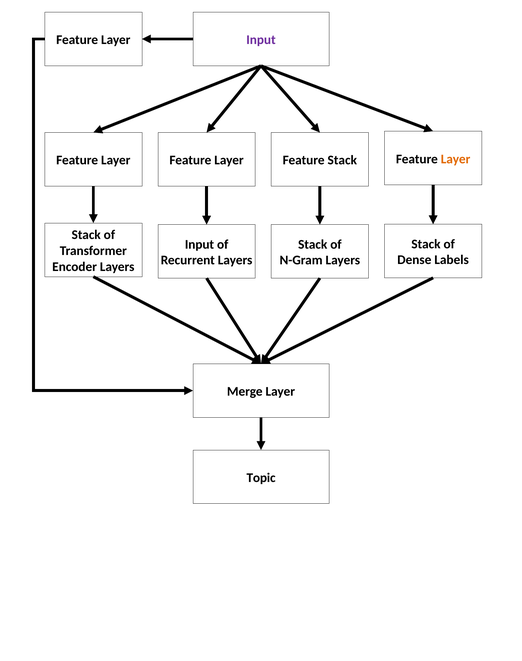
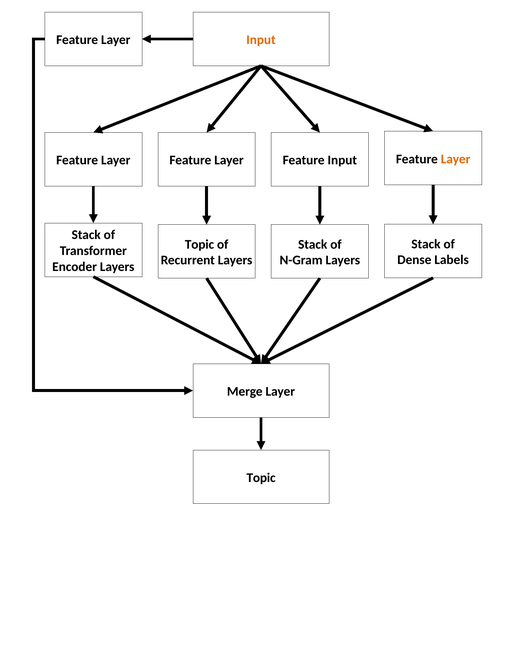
Input colour: purple -> orange (261, 40)
Feature Stack: Stack -> Input (342, 160)
Input: Input -> Topic (199, 244)
